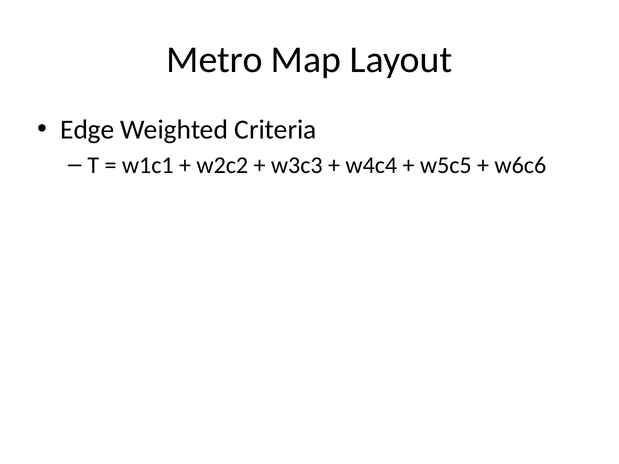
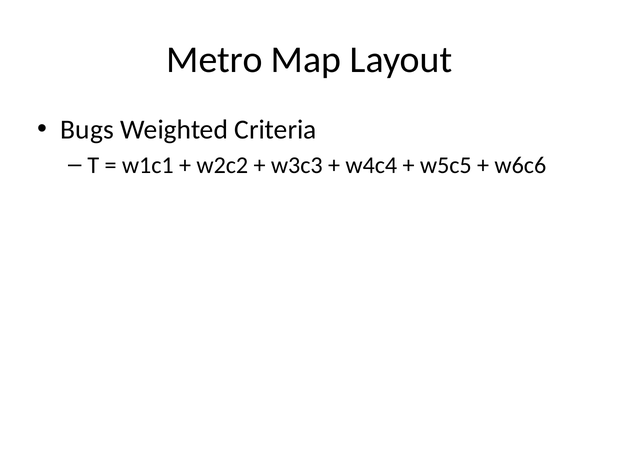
Edge: Edge -> Bugs (87, 130)
